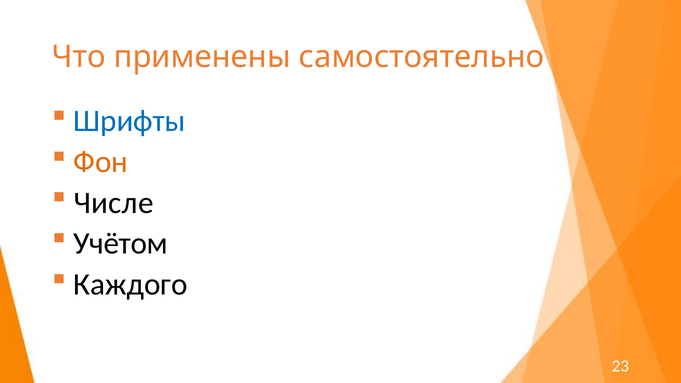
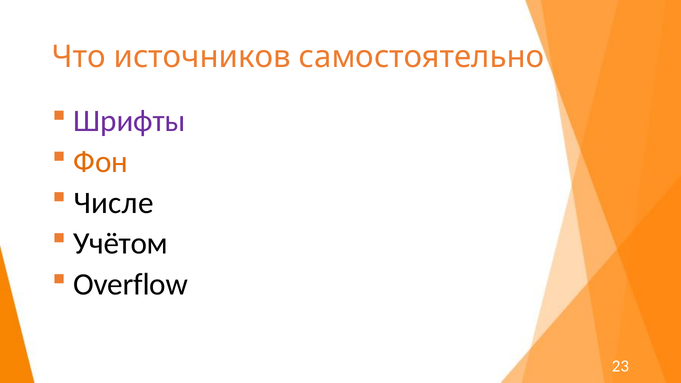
применены: применены -> источников (202, 57)
Шрифты colour: blue -> purple (129, 121)
Каждого: Каждого -> Overflow (131, 284)
